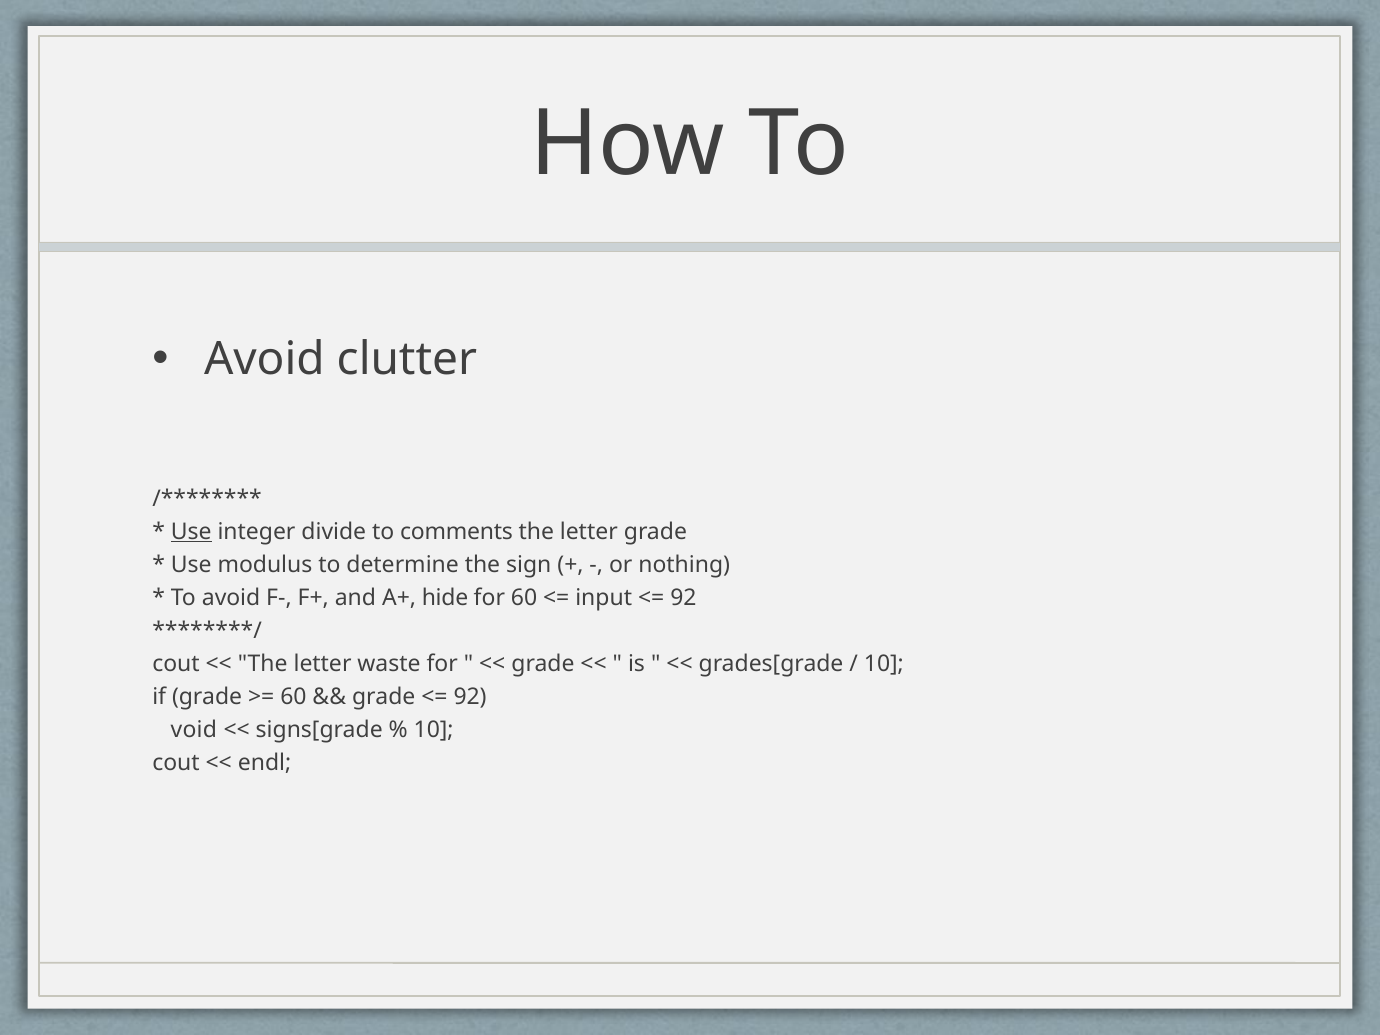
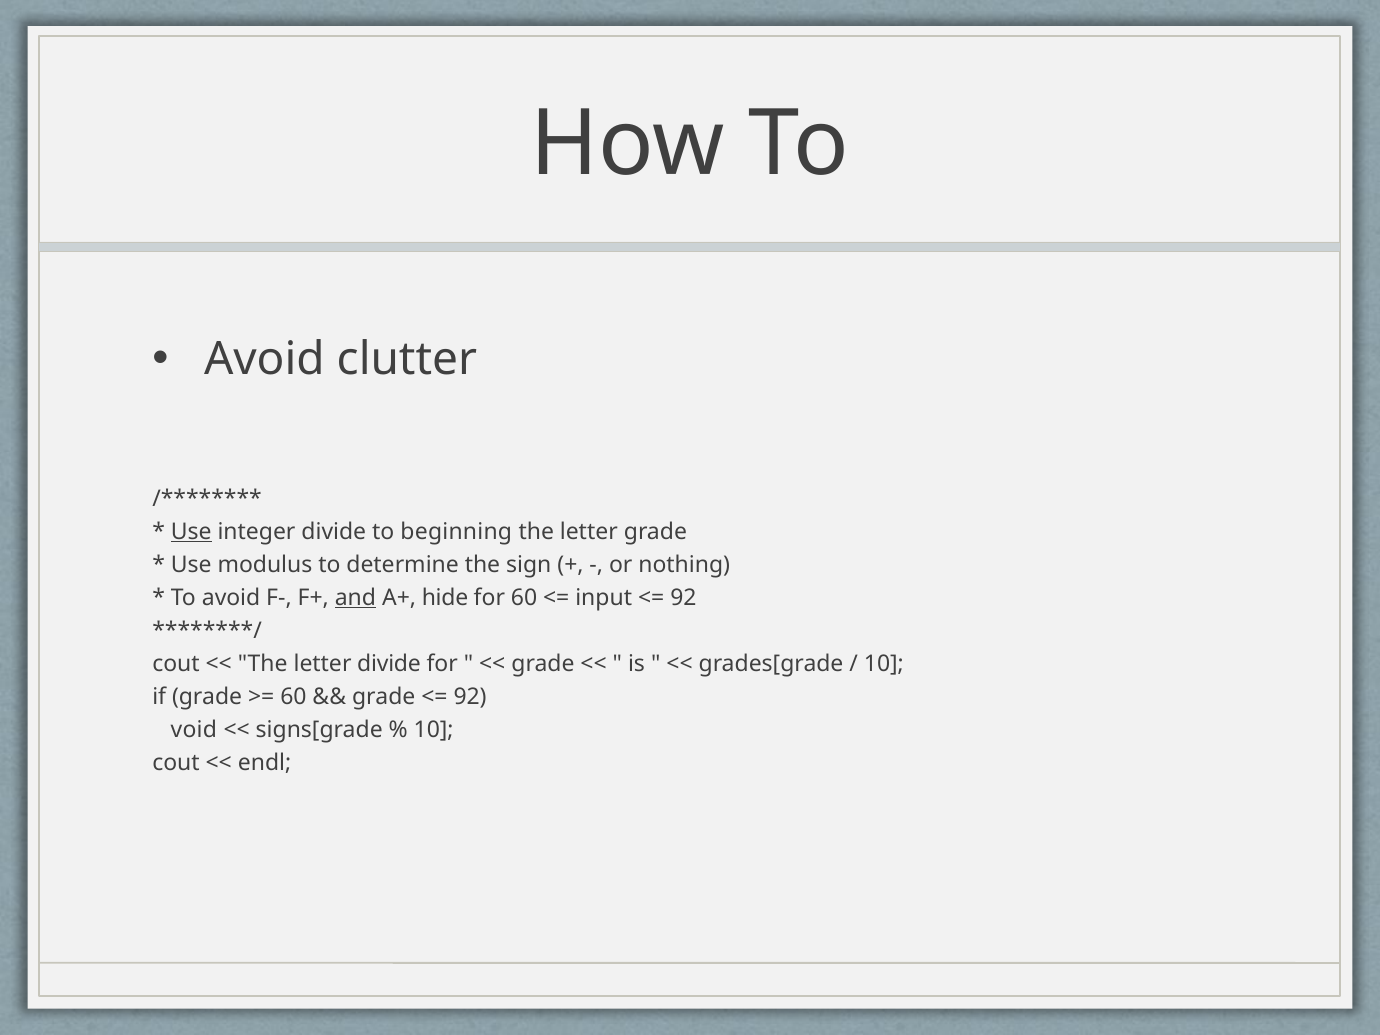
comments: comments -> beginning (456, 532)
and underline: none -> present (355, 598)
letter waste: waste -> divide (389, 664)
